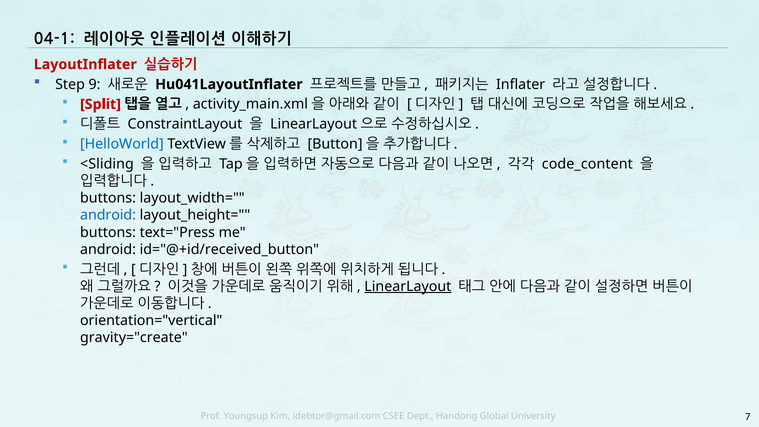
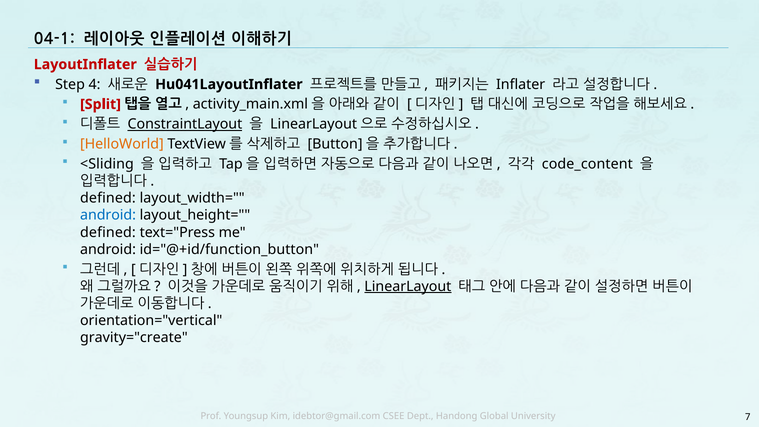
9: 9 -> 4 (95, 84)
ConstraintLayout underline: none -> present (185, 124)
HelloWorld colour: blue -> orange (122, 144)
buttons: buttons -> defined (108, 198)
buttons: buttons -> defined (108, 232)
id="@+id/received_button: id="@+id/received_button -> id="@+id/function_button (229, 249)
